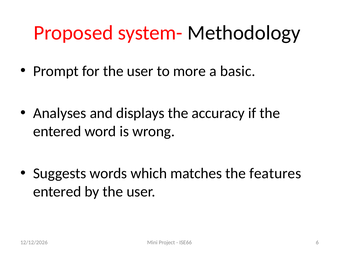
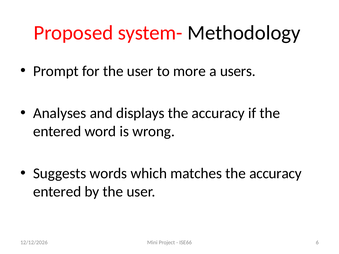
basic: basic -> users (238, 71)
matches the features: features -> accuracy (275, 174)
